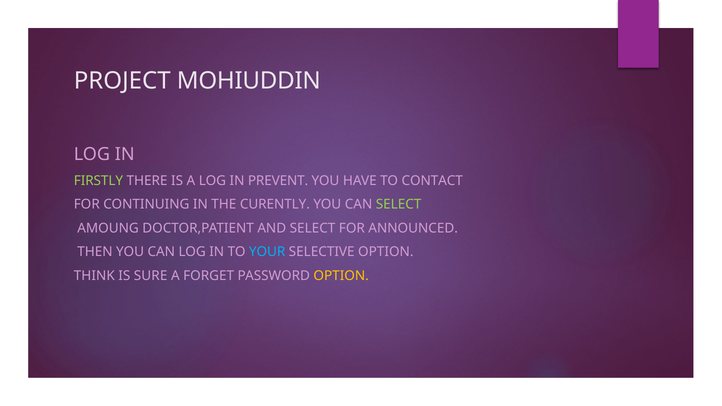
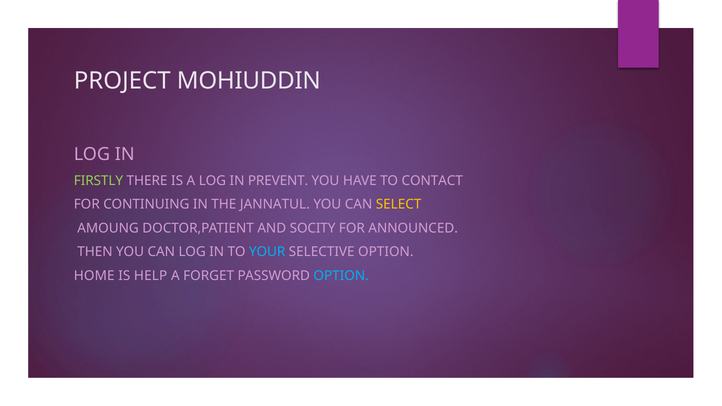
CURENTLY: CURENTLY -> JANNATUL (275, 204)
SELECT colour: light green -> yellow (399, 204)
AND SELECT: SELECT -> SOCITY (313, 228)
THINK: THINK -> HOME (94, 276)
SURE: SURE -> HELP (151, 276)
OPTION colour: yellow -> light blue (341, 276)
